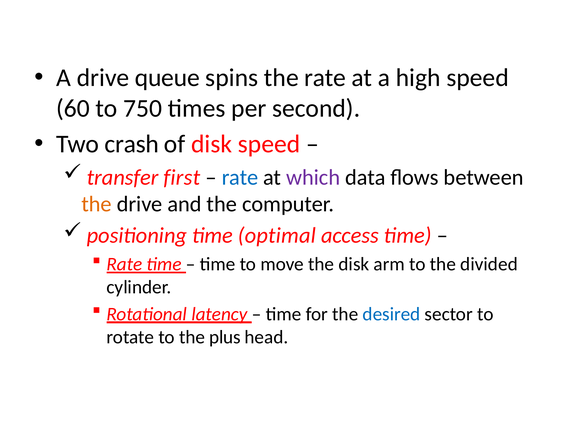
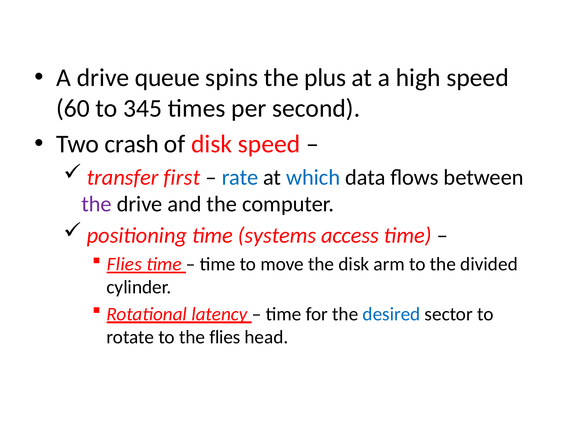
the rate: rate -> plus (325, 78)
750: 750 -> 345 (143, 108)
which colour: purple -> blue (313, 177)
the colour: orange -> purple (97, 204)
optimal: optimal -> systems (277, 236)
Rate: Rate -> Flies (124, 264)
the plus: plus -> flies (225, 337)
